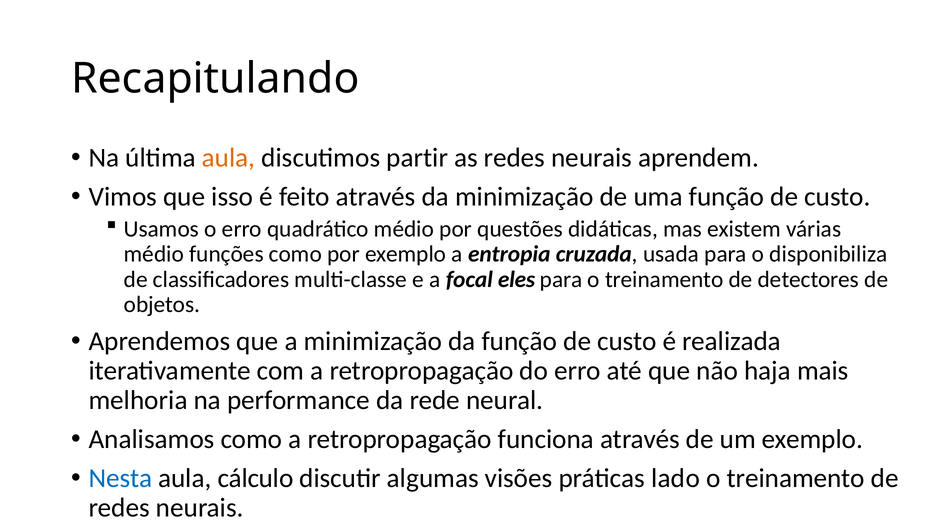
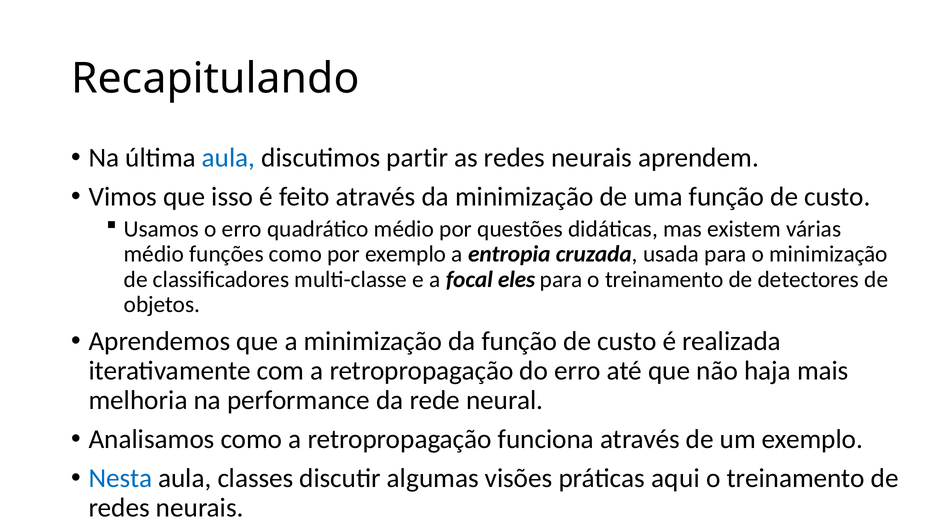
aula colour: orange -> blue (229, 158)
o disponibiliza: disponibiliza -> minimização (829, 254)
cálculo: cálculo -> classes (255, 479)
lado: lado -> aqui (675, 479)
